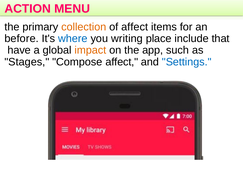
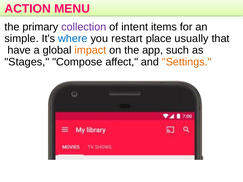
collection colour: orange -> purple (84, 27)
of affect: affect -> intent (135, 27)
before: before -> simple (22, 39)
writing: writing -> restart (127, 39)
include: include -> usually (192, 39)
Settings colour: blue -> orange (187, 62)
